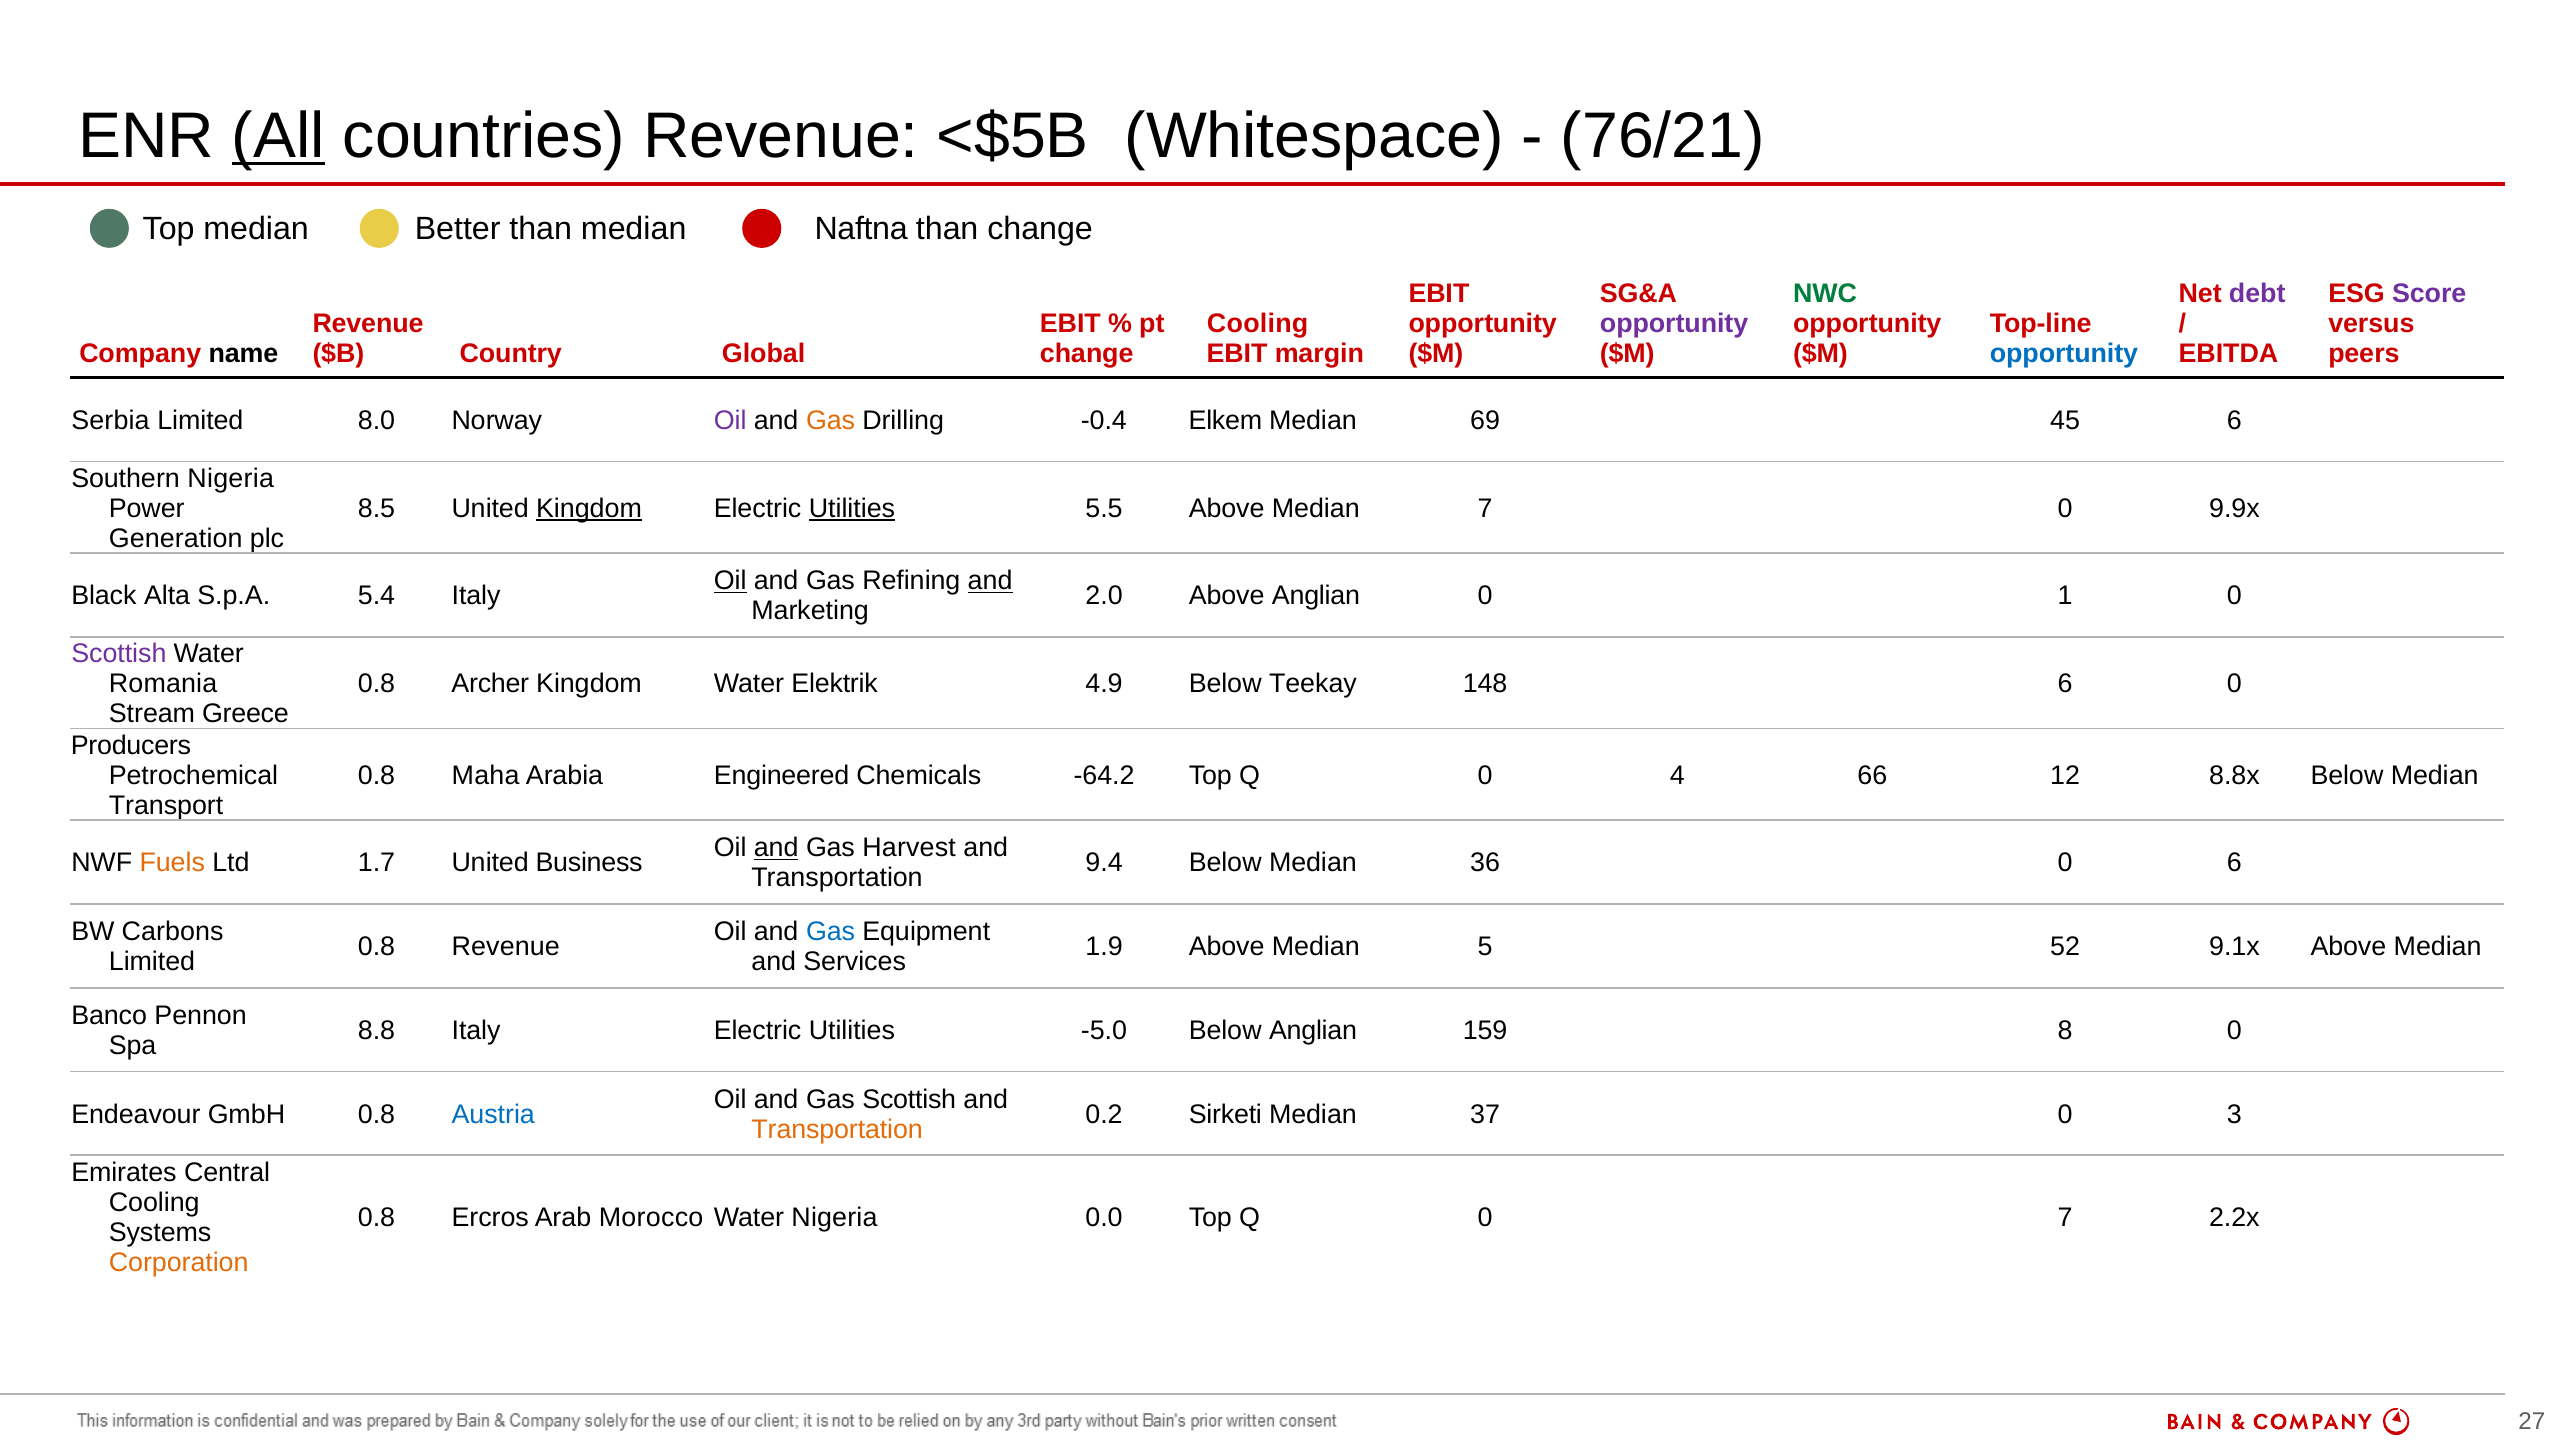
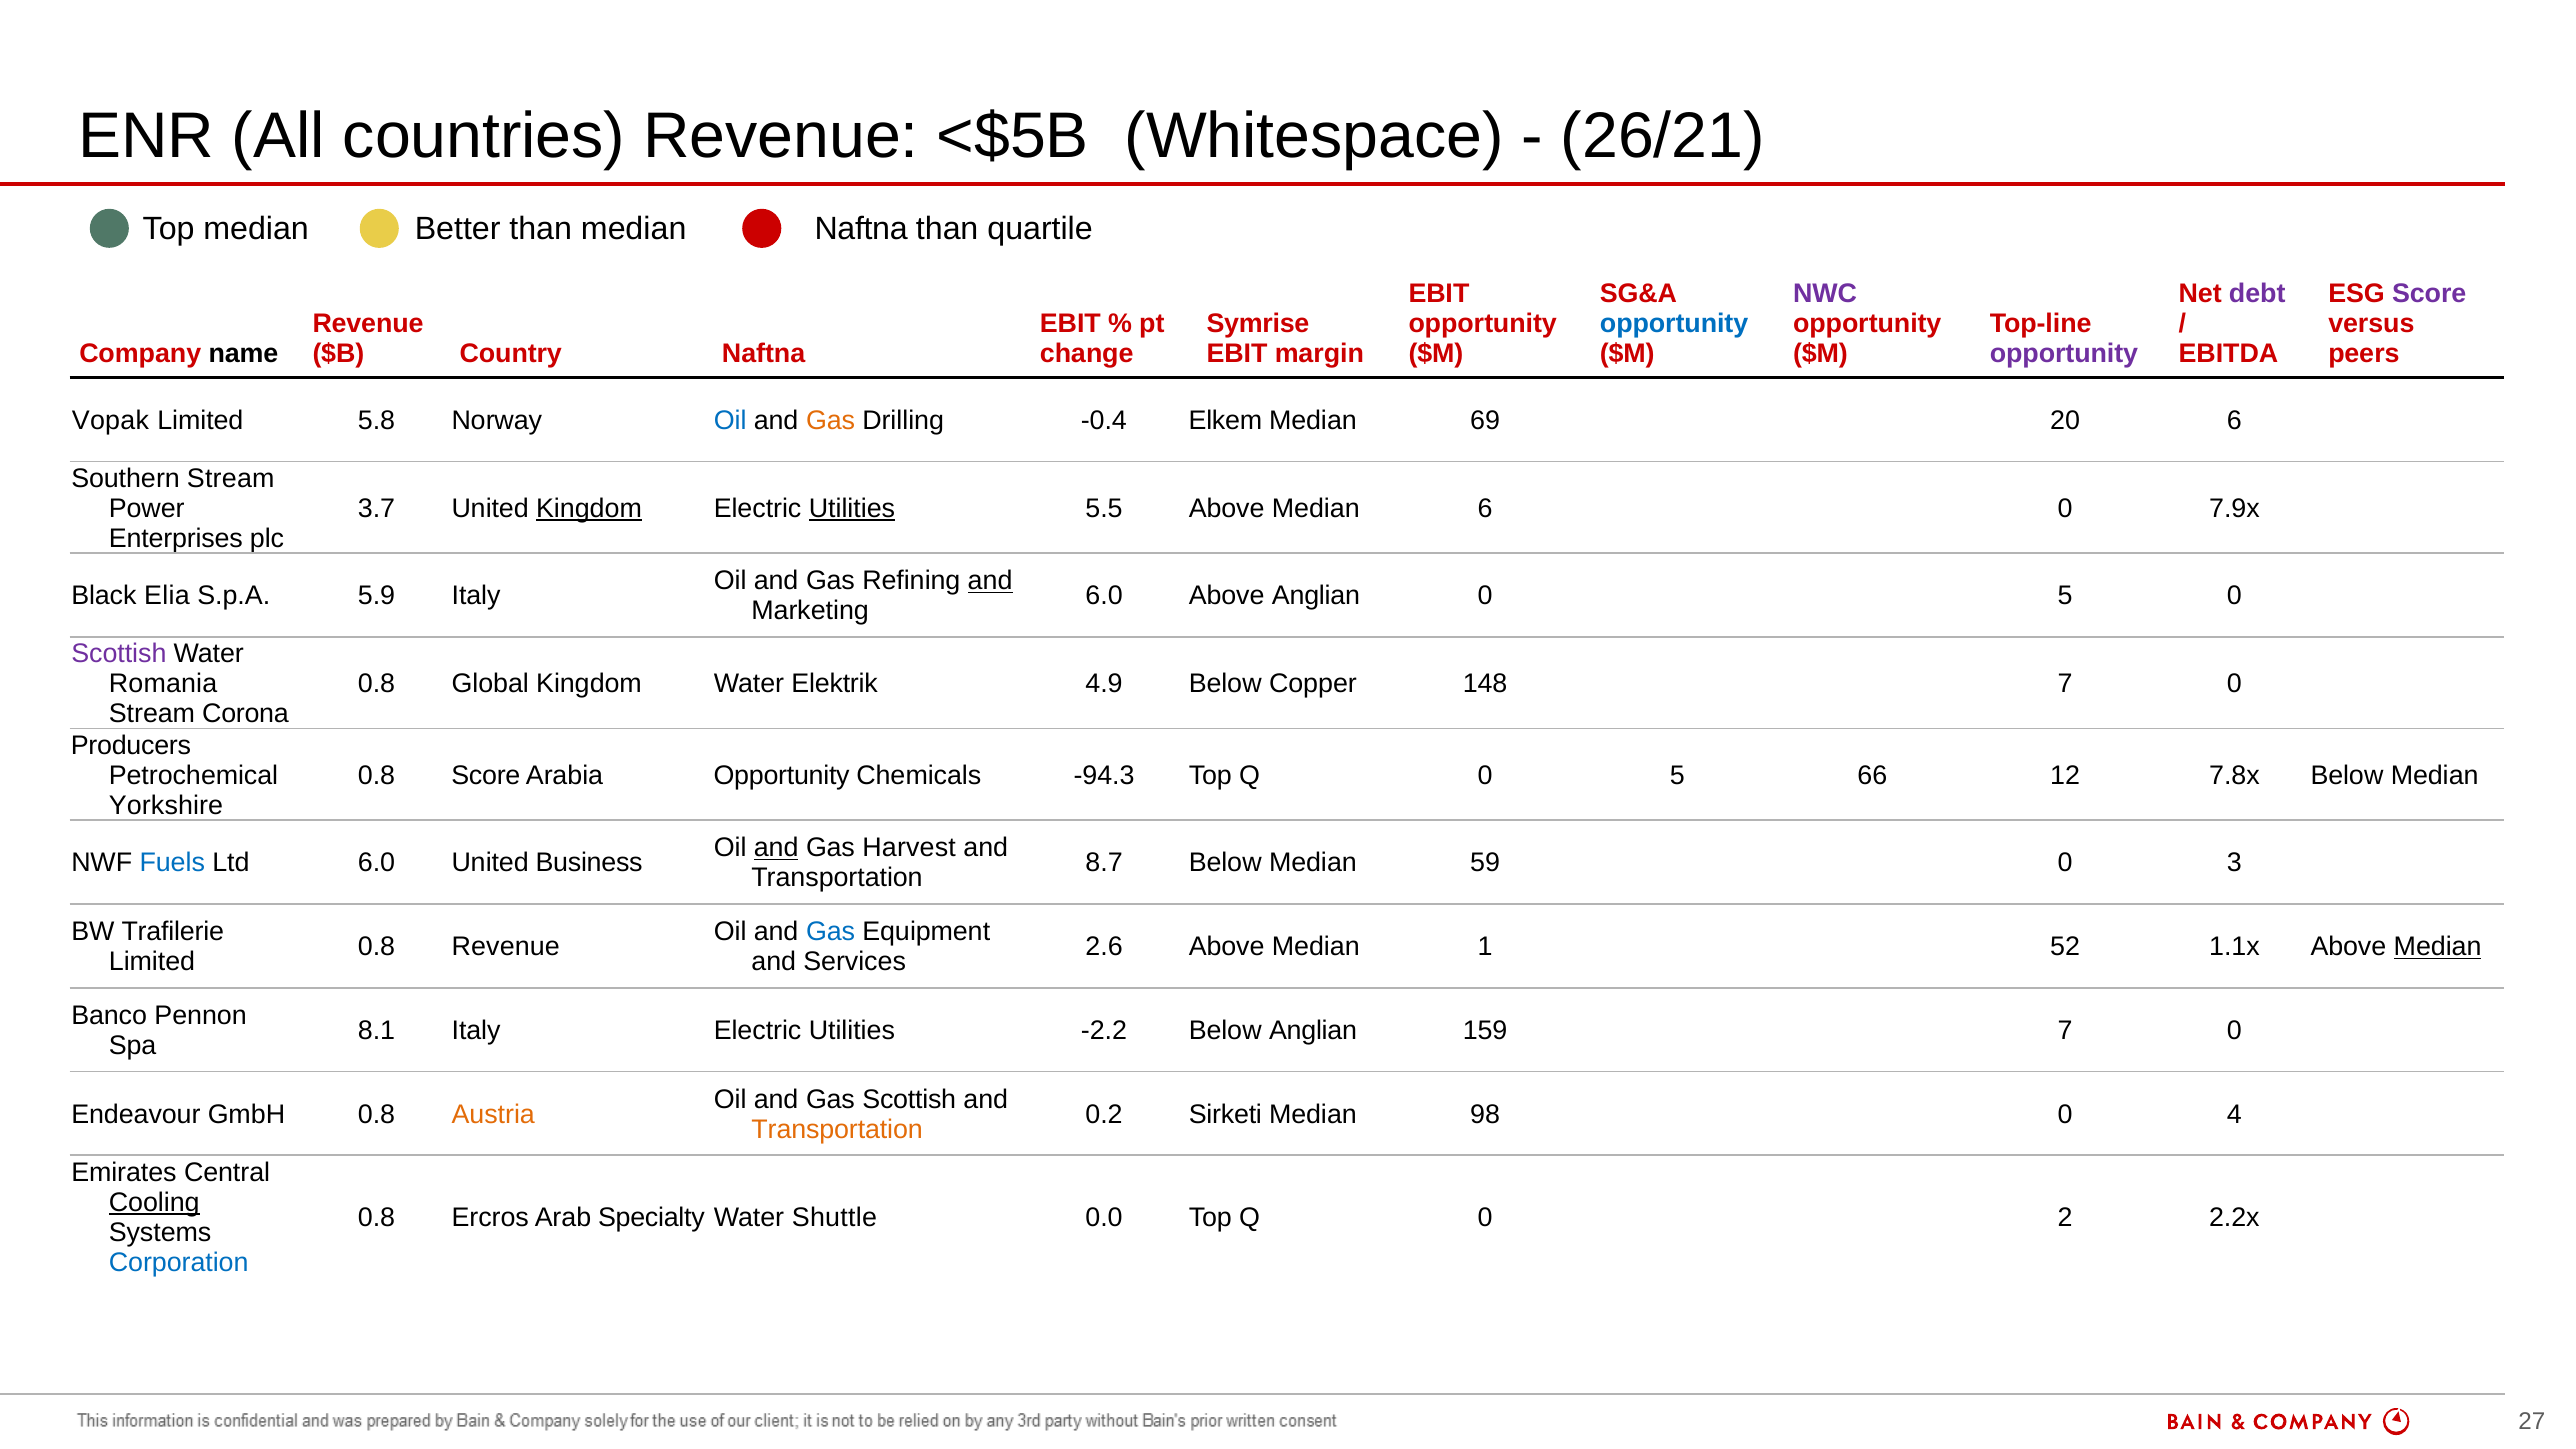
All underline: present -> none (278, 136)
76/21: 76/21 -> 26/21 (1663, 136)
than change: change -> quartile (1040, 229)
NWC colour: green -> purple (1825, 293)
Cooling: Cooling -> Symrise (1258, 323)
opportunity colour: purple -> blue (1674, 323)
Country Global: Global -> Naftna (764, 353)
opportunity colour: blue -> purple (2064, 353)
Serbia: Serbia -> Vopak (110, 421)
8.0: 8.0 -> 5.8 (377, 421)
Oil colour: purple -> blue (730, 421)
45: 45 -> 20 (2065, 421)
Southern Nigeria: Nigeria -> Stream (231, 478)
8.5: 8.5 -> 3.7 (377, 508)
Median 7: 7 -> 6 (1485, 508)
9.9x: 9.9x -> 7.9x (2234, 508)
Generation: Generation -> Enterprises (176, 538)
Oil underline: present -> none (730, 581)
Alta: Alta -> Elia (167, 596)
5.4: 5.4 -> 5.9 (377, 596)
2.0: 2.0 -> 6.0 (1104, 596)
1: 1 -> 5 (2065, 596)
Archer: Archer -> Global (490, 684)
Teekay: Teekay -> Copper (1313, 684)
148 6: 6 -> 7 (2065, 684)
Greece: Greece -> Corona (245, 714)
0.8 Maha: Maha -> Score (486, 775)
Arabia Engineered: Engineered -> Opportunity (782, 775)
-64.2: -64.2 -> -94.3 (1104, 775)
Q 0 4: 4 -> 5 (1677, 775)
8.8x: 8.8x -> 7.8x (2234, 775)
Transport: Transport -> Yorkshire (166, 805)
Fuels colour: orange -> blue (172, 863)
Ltd 1.7: 1.7 -> 6.0 (377, 863)
9.4: 9.4 -> 8.7 (1104, 863)
36: 36 -> 59 (1485, 863)
0 6: 6 -> 3 (2234, 863)
Carbons: Carbons -> Trafilerie (173, 932)
1.9: 1.9 -> 2.6 (1104, 947)
5: 5 -> 1 (1485, 947)
9.1x: 9.1x -> 1.1x (2234, 947)
Median underline: none -> present (2438, 947)
8.8: 8.8 -> 8.1 (377, 1031)
-5.0: -5.0 -> -2.2 (1104, 1031)
159 8: 8 -> 7 (2065, 1031)
Austria colour: blue -> orange (493, 1115)
37: 37 -> 98 (1485, 1115)
3: 3 -> 4 (2234, 1115)
Cooling underline: none -> present (154, 1202)
Morocco: Morocco -> Specialty (651, 1217)
Water Nigeria: Nigeria -> Shuttle (834, 1217)
0 7: 7 -> 2 (2065, 1217)
Corporation colour: orange -> blue (179, 1262)
